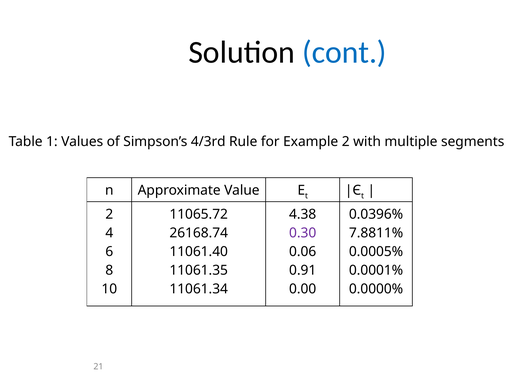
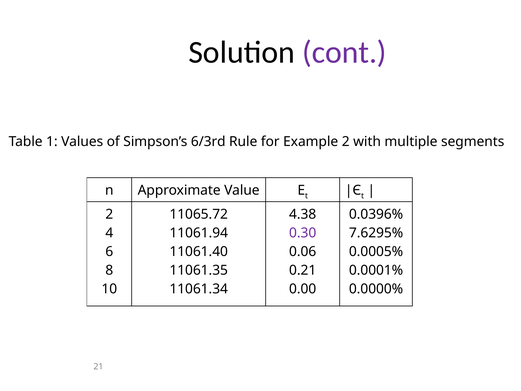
cont colour: blue -> purple (344, 52)
4/3rd: 4/3rd -> 6/3rd (208, 142)
26168.74: 26168.74 -> 11061.94 (199, 233)
7.8811%: 7.8811% -> 7.6295% (376, 233)
0.91: 0.91 -> 0.21 (303, 270)
